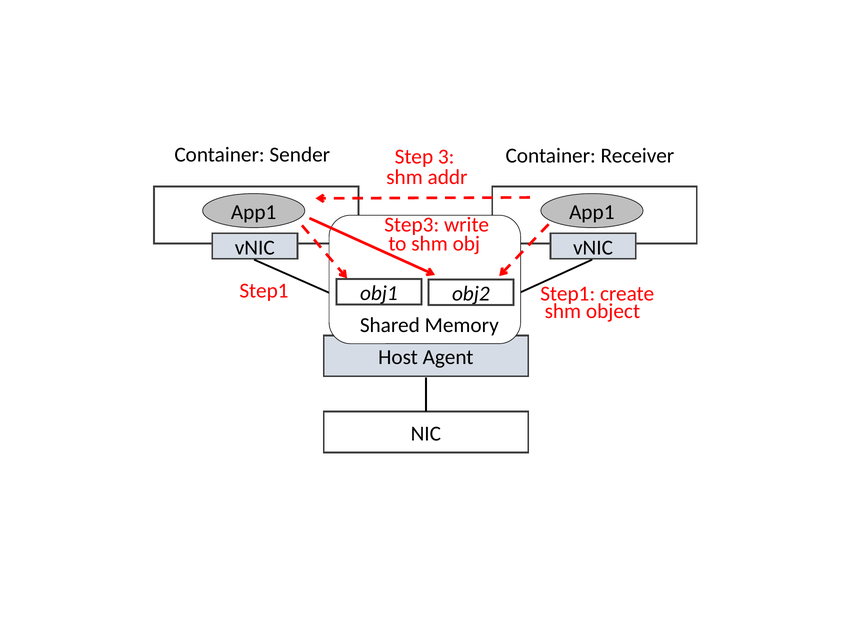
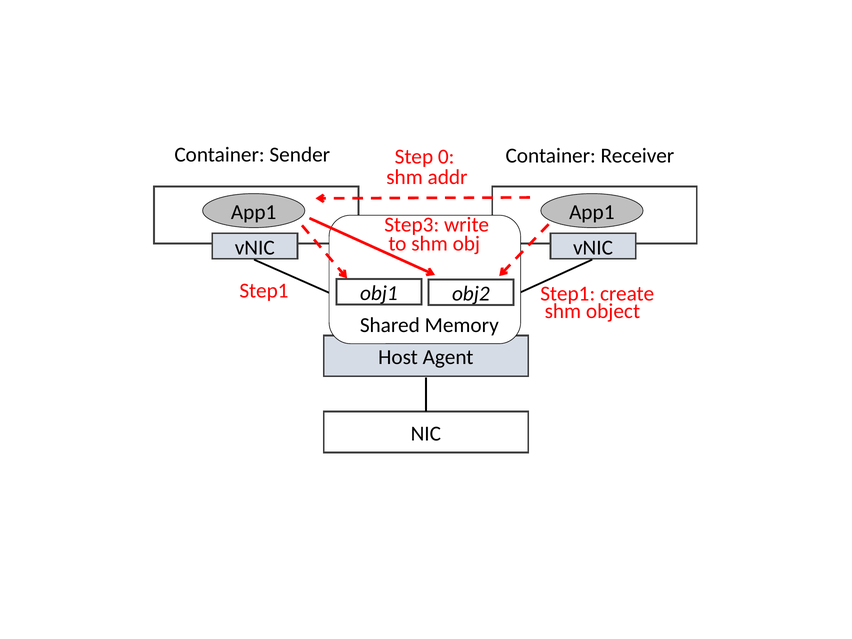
3: 3 -> 0 (446, 157)
